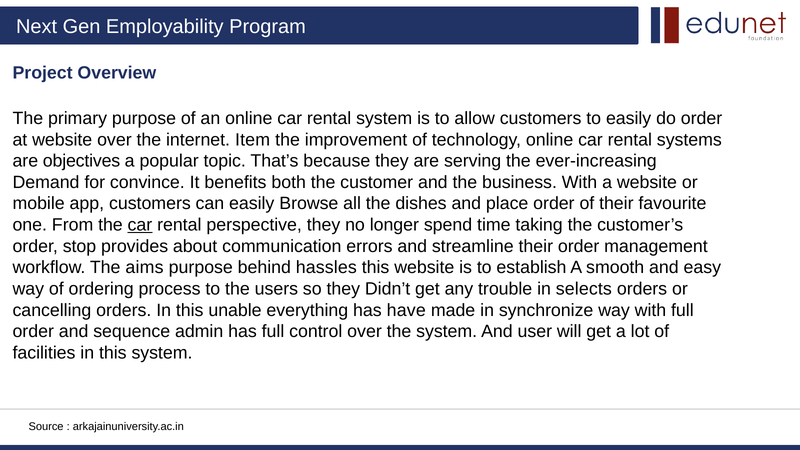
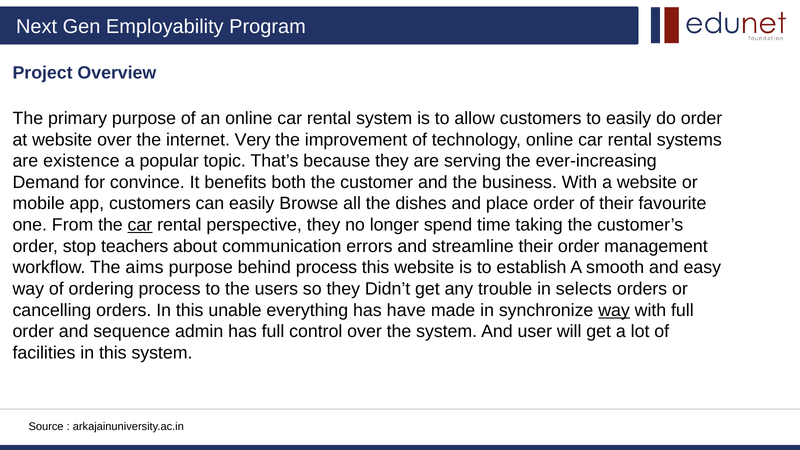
Item: Item -> Very (253, 140)
objectives: objectives -> existence (81, 161)
provides: provides -> teachers (135, 246)
behind hassles: hassles -> process (326, 268)
way underline: none -> present (614, 310)
